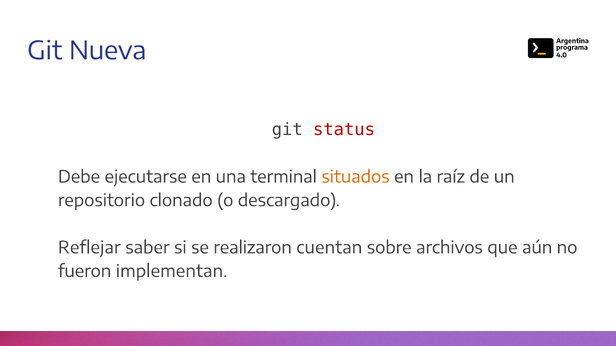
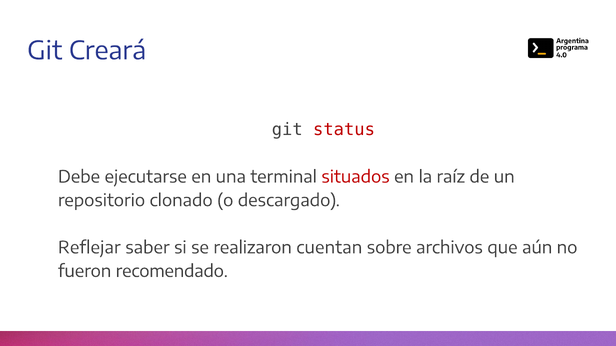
Nueva: Nueva -> Creará (108, 51)
situados colour: orange -> red (356, 177)
implementan: implementan -> recomendado (172, 272)
